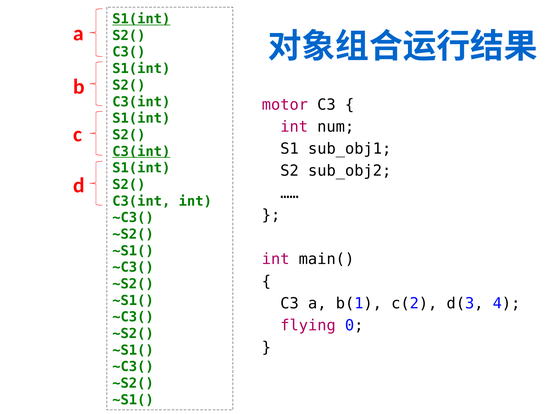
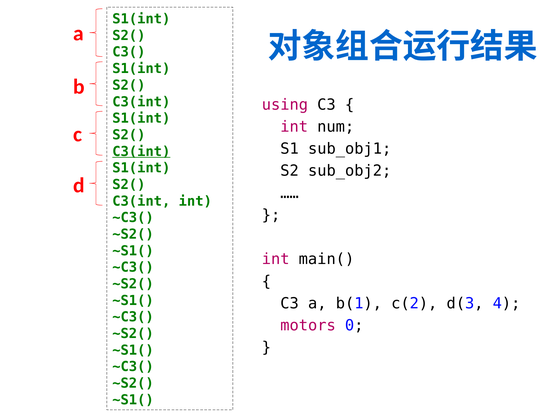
S1(int underline: present -> none (141, 19)
motor: motor -> using (285, 105)
flying: flying -> motors (308, 325)
